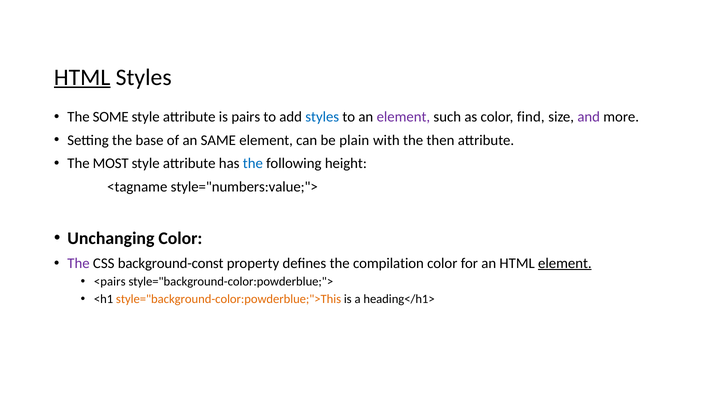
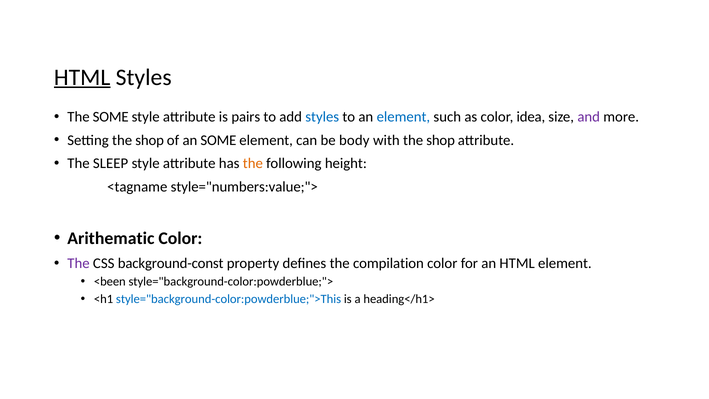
element colour: purple -> blue (403, 117)
find: find -> idea (531, 117)
Setting the base: base -> shop (150, 140)
an SAME: SAME -> SOME (218, 140)
plain: plain -> body (354, 140)
with the then: then -> shop (441, 140)
MOST: MOST -> SLEEP (111, 163)
the colour: blue -> orange (253, 163)
Unchanging: Unchanging -> Arithematic (111, 238)
element underline: present -> none (565, 263)
<pairs: <pairs -> <been (110, 282)
style="background-color:powderblue;">This colour: orange -> blue (229, 299)
